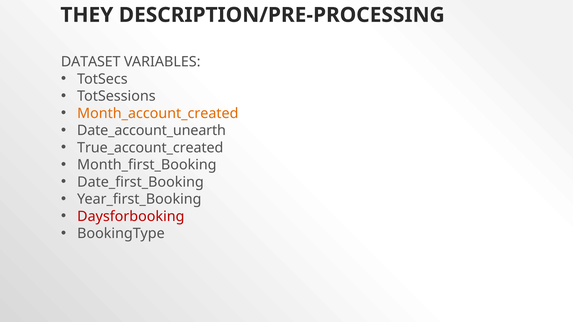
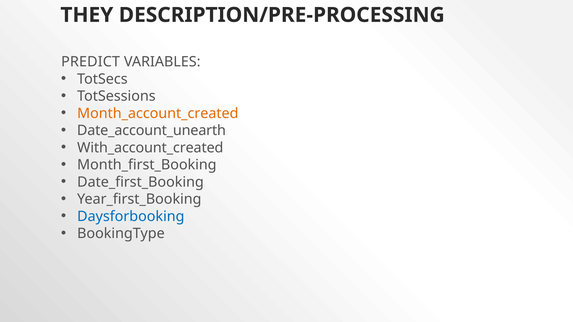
DATASET: DATASET -> PREDICT (91, 62)
True_account_created: True_account_created -> With_account_created (150, 148)
Daysforbooking colour: red -> blue (131, 217)
